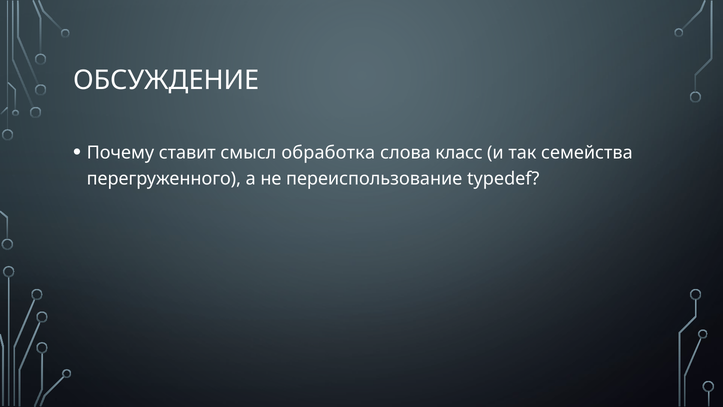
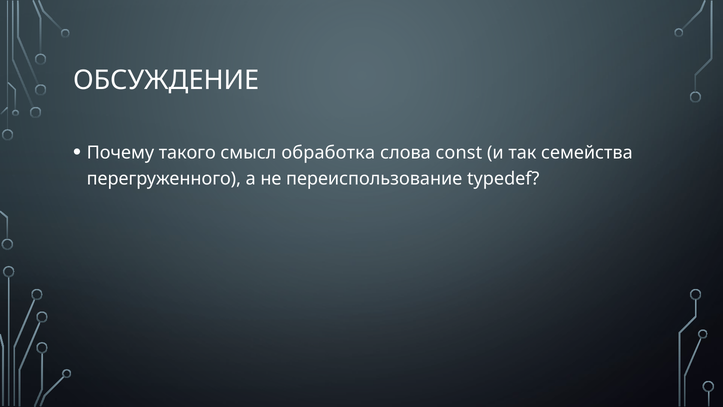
ставит: ставит -> такого (187, 153)
класс: класс -> const (459, 153)
